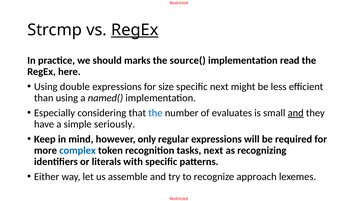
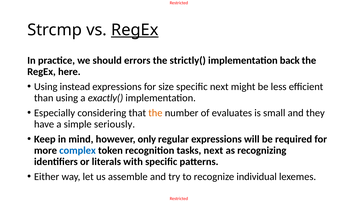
marks: marks -> errors (137, 61)
source(: source( -> strictly( (188, 61)
read: read -> back (290, 61)
double: double -> instead (75, 87)
named(: named( -> exactly( (106, 98)
the colour: blue -> orange (155, 113)
and underline: present -> none (296, 113)
approach: approach -> individual (257, 177)
